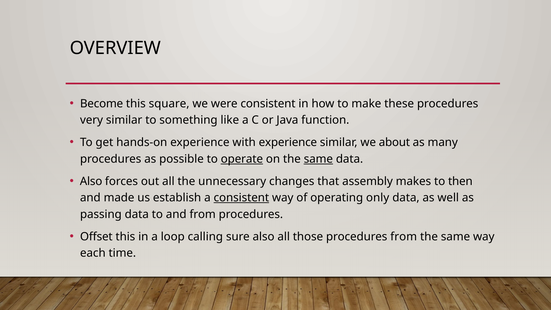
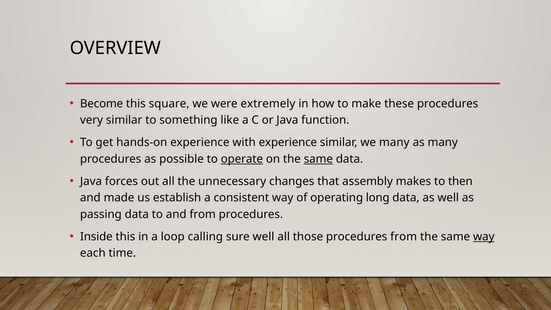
were consistent: consistent -> extremely (268, 104)
we about: about -> many (394, 142)
Also: Also -> Java (91, 181)
consistent underline: present -> none (241, 198)
only: only -> long (378, 198)
Offset: Offset -> Inside (96, 237)
sure also: also -> well (264, 237)
way underline: none -> present (484, 237)
